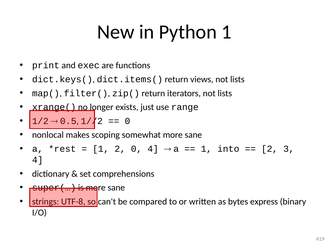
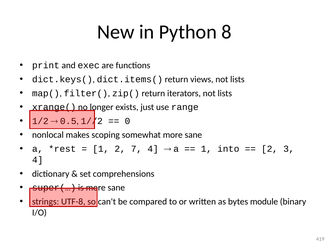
Python 1: 1 -> 8 (226, 32)
2 0: 0 -> 7 (136, 149)
express: express -> module (264, 201)
